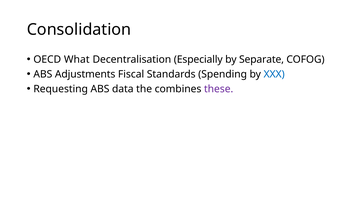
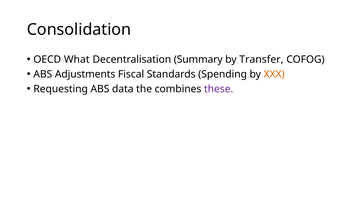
Especially: Especially -> Summary (198, 59)
Separate: Separate -> Transfer (261, 59)
XXX colour: blue -> orange (274, 74)
